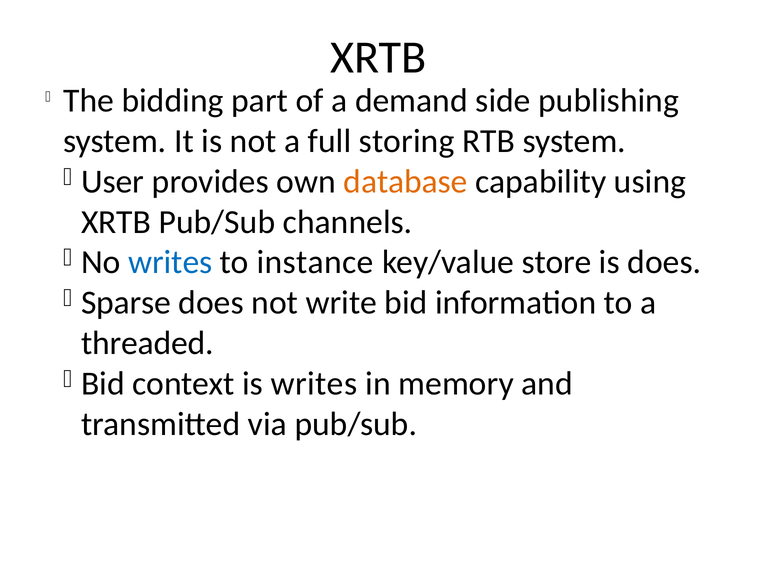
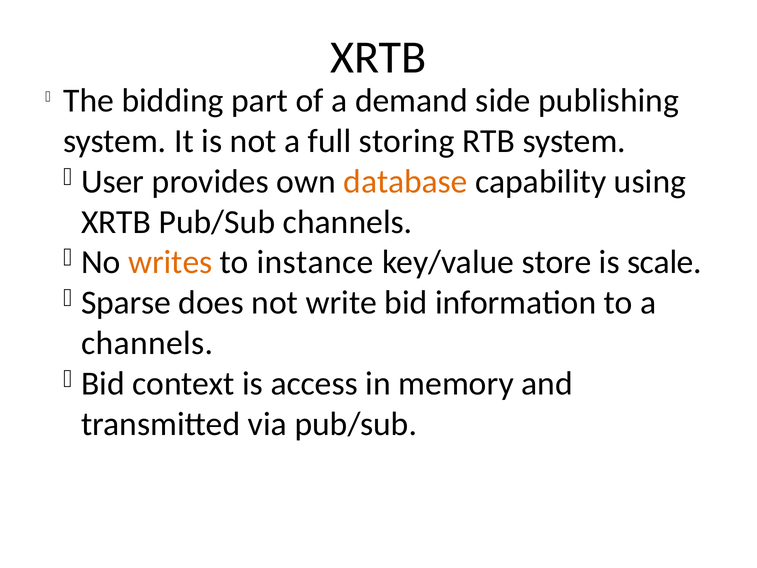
writes colour: blue -> orange (170, 262)
is does: does -> scale (664, 262)
threaded: threaded -> channels (147, 343)
is writes: writes -> access (314, 383)
